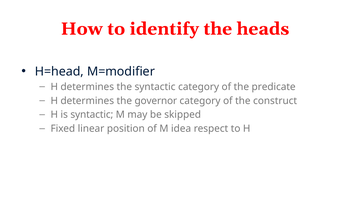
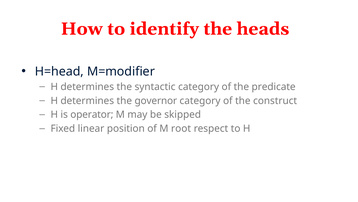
is syntactic: syntactic -> operator (92, 114)
idea: idea -> root (181, 128)
